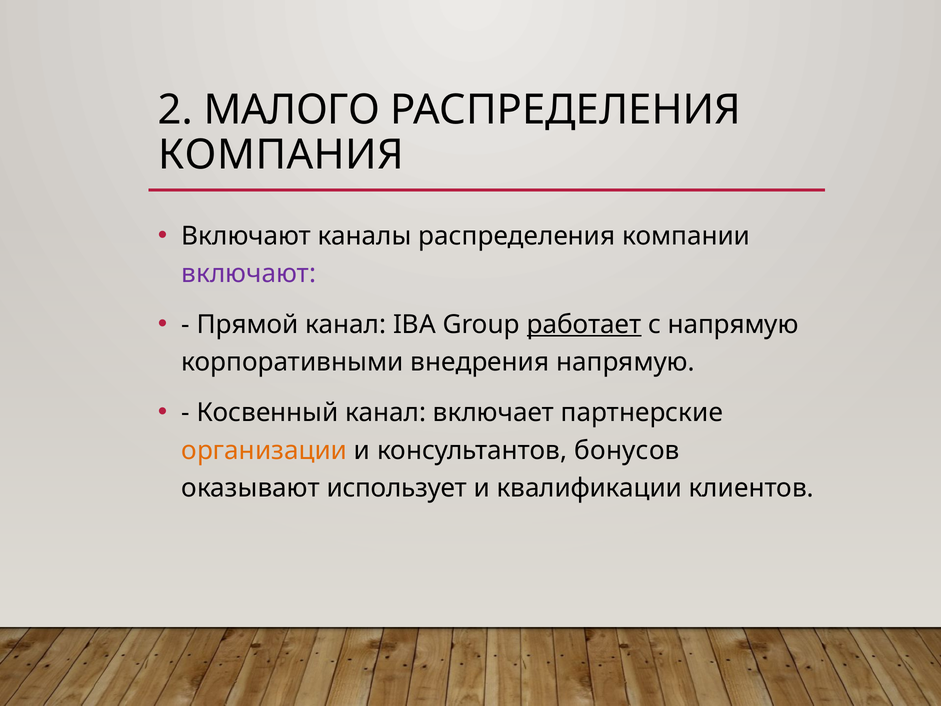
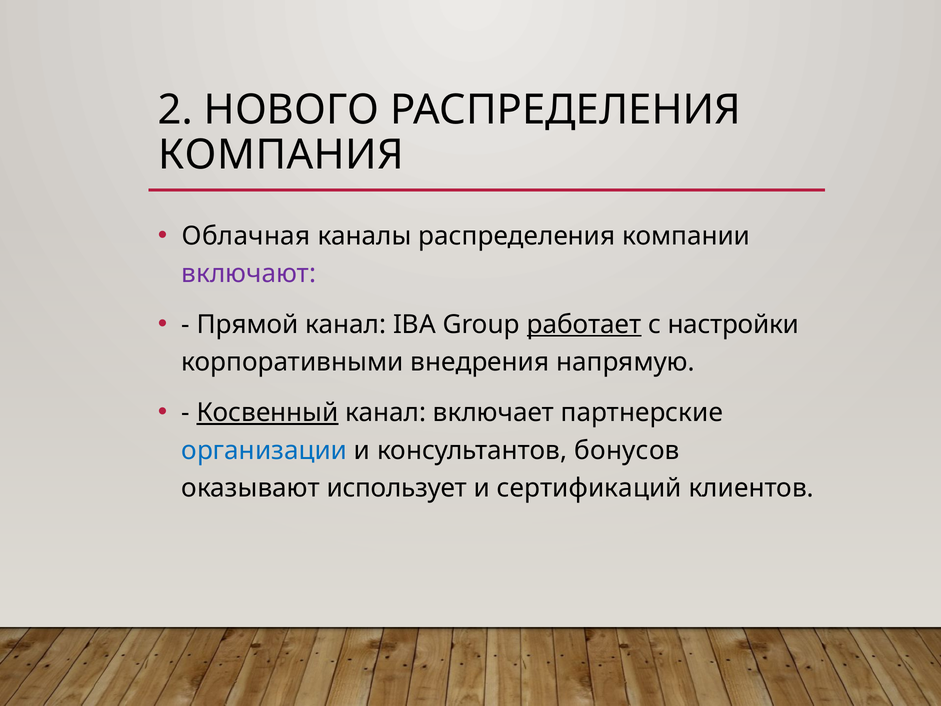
МАЛОГО: МАЛОГО -> НОВОГО (292, 110)
Включают: Включают -> Облачная (246, 236)
с напрямую: напрямую -> настройки (733, 324)
Косвенный underline: none -> present (268, 413)
организации colour: orange -> blue (264, 450)
квалификации: квалификации -> сертификаций (589, 488)
